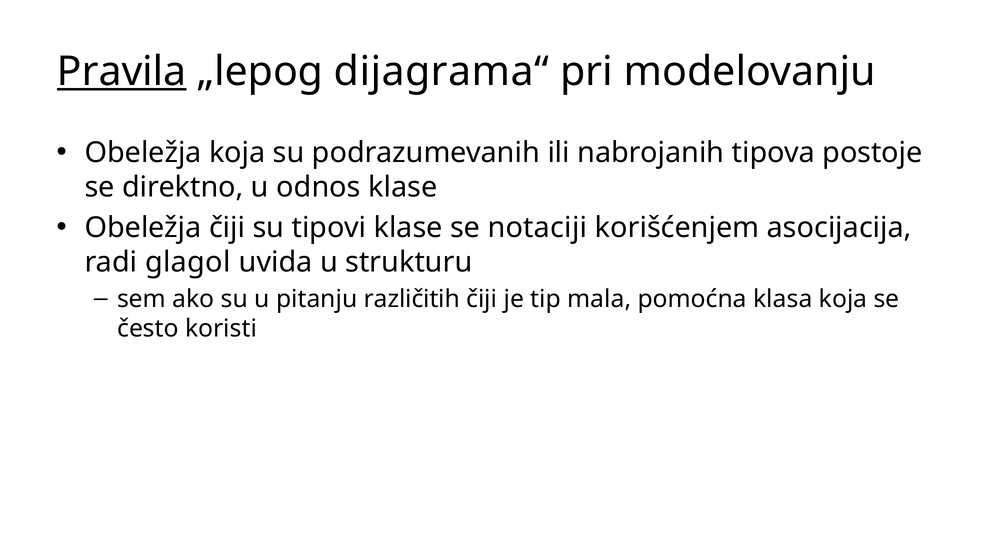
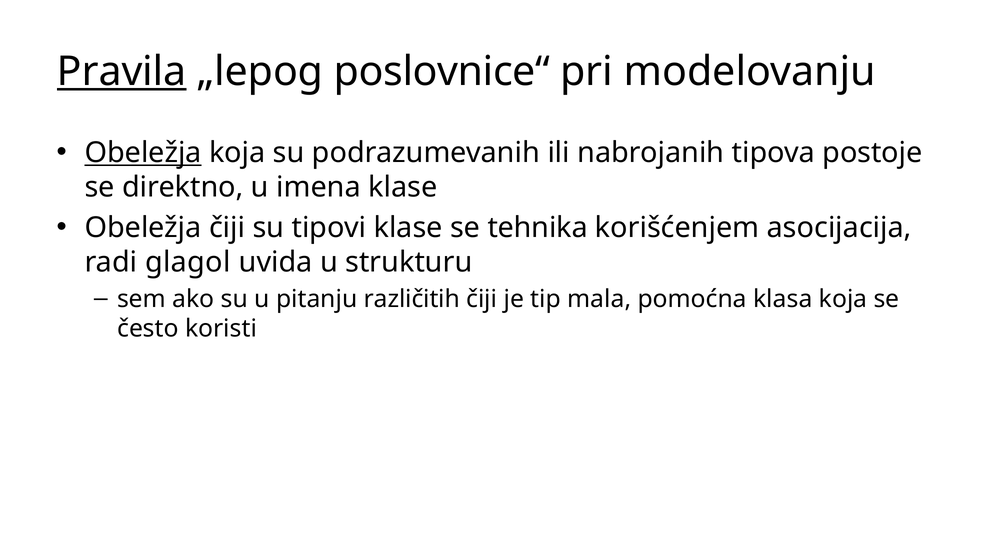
dijagrama“: dijagrama“ -> poslovnice“ (442, 71)
Obeležja underline: none -> present (143, 153)
odnos: odnos -> imena (319, 187)
notaciji: notaciji -> tehnika (538, 228)
